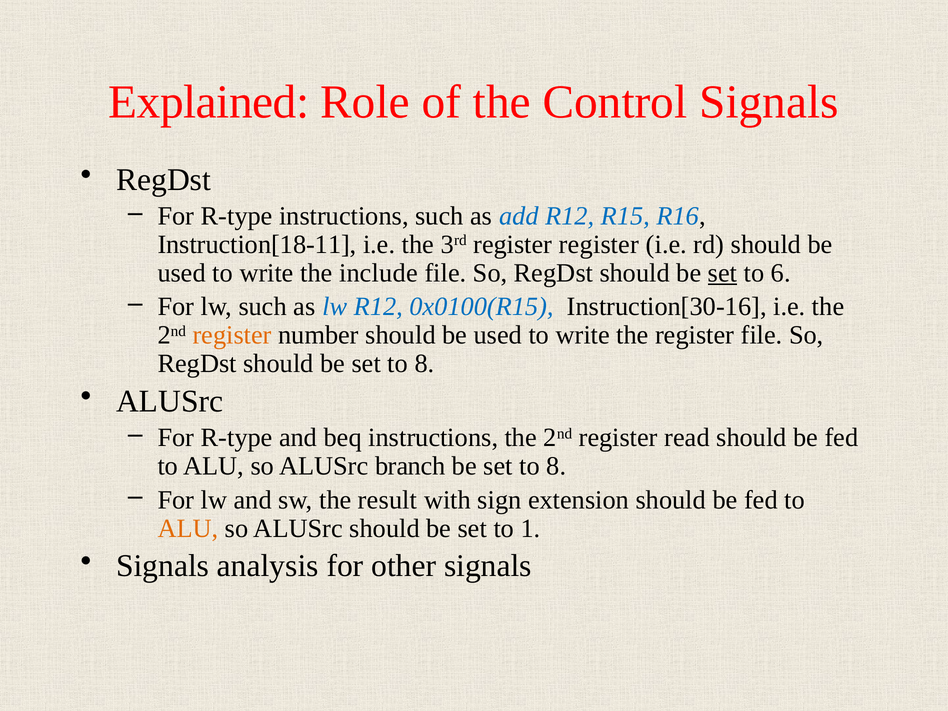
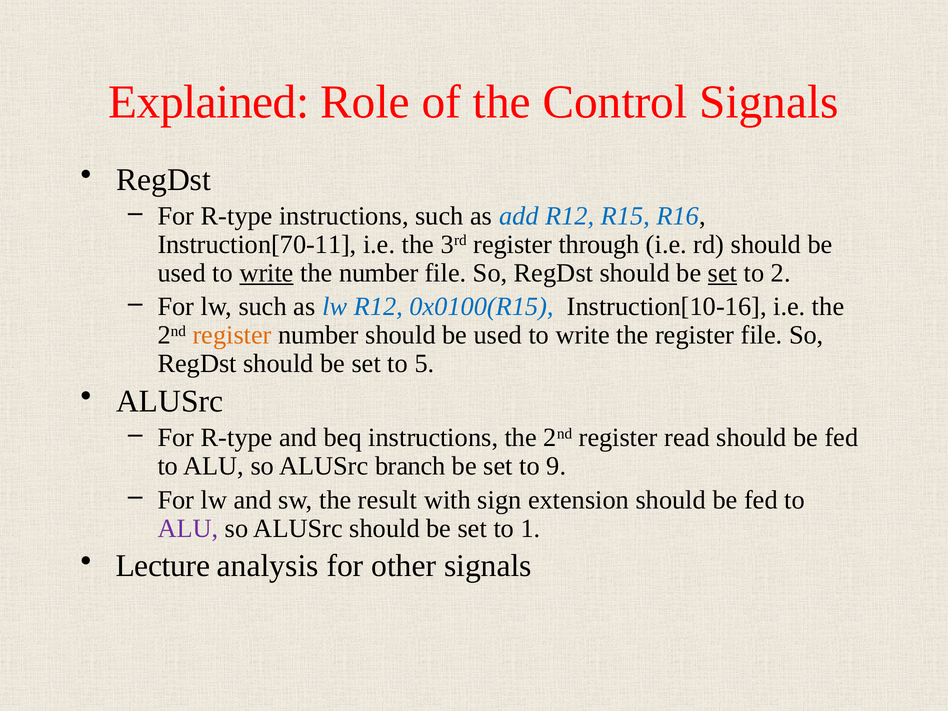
Instruction[18-11: Instruction[18-11 -> Instruction[70-11 (257, 245)
register register: register -> through (599, 245)
write underline: none -> present (267, 273)
the include: include -> number (379, 273)
6: 6 -> 2 (781, 273)
Instruction[30-16: Instruction[30-16 -> Instruction[10-16 (667, 307)
8: 8 -> 5 (424, 364)
8: 8 -> 9 (556, 466)
ALU colour: orange -> purple (188, 528)
Signals: Signals -> Lecture (163, 566)
